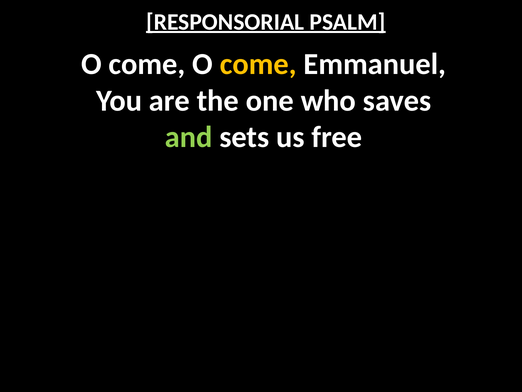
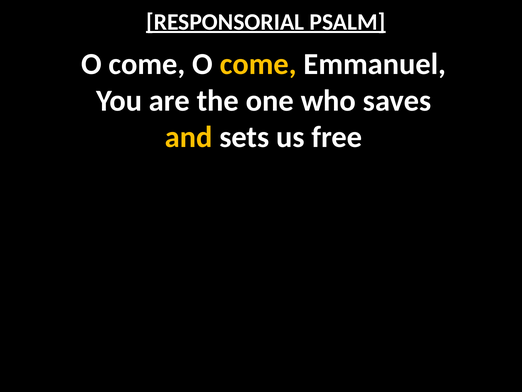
and colour: light green -> yellow (189, 137)
